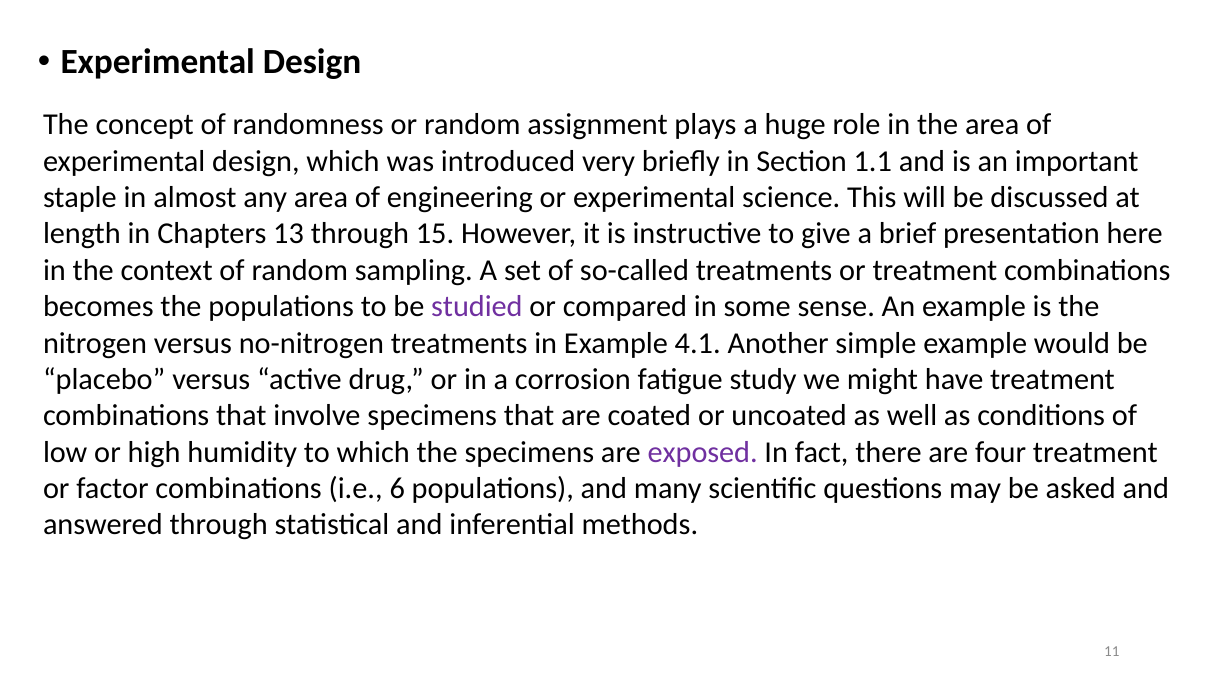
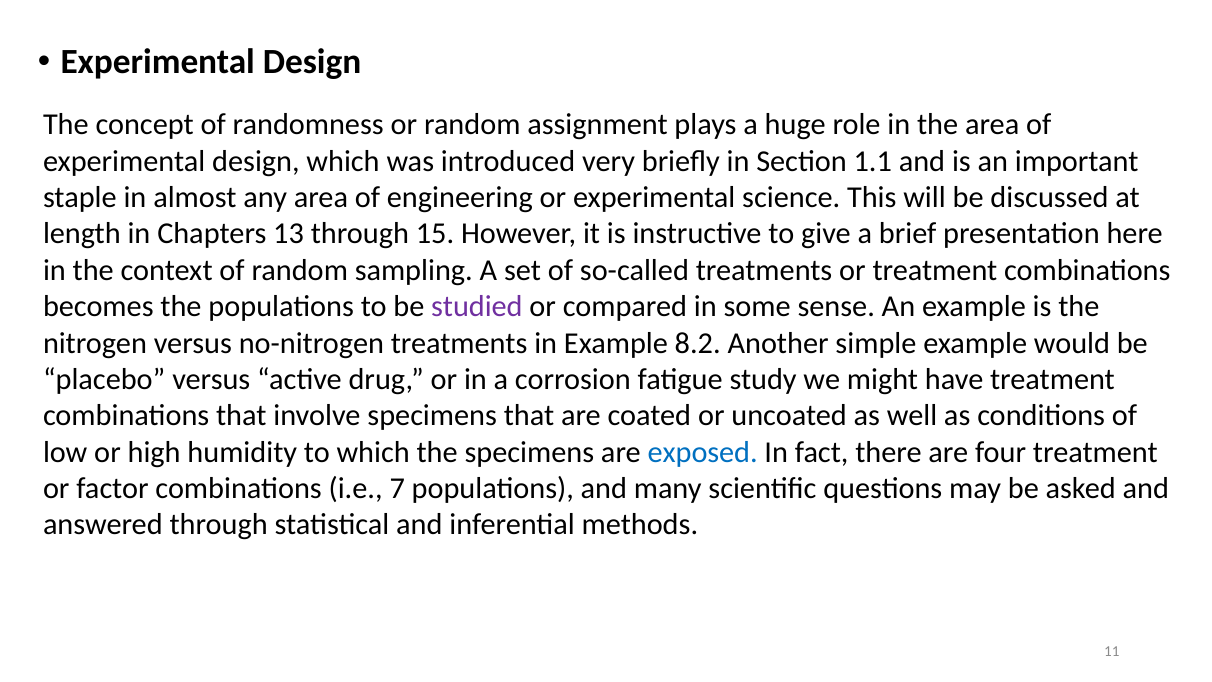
4.1: 4.1 -> 8.2 (698, 343)
exposed colour: purple -> blue (703, 452)
6: 6 -> 7 (397, 488)
